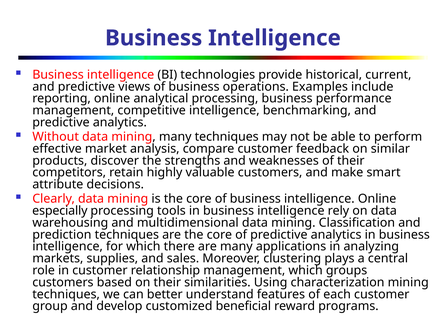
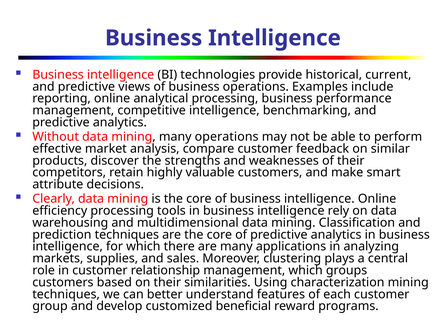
many techniques: techniques -> operations (227, 137)
especially: especially -> efficiency (60, 210)
